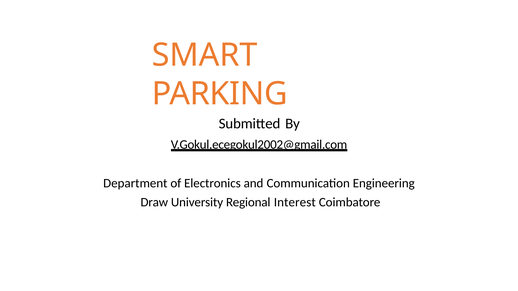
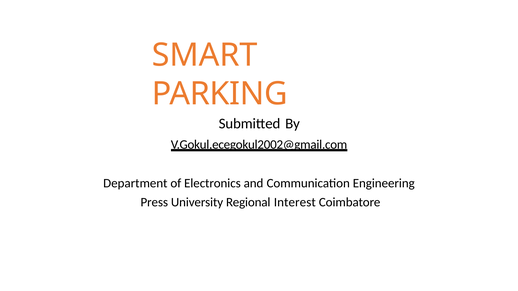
Draw: Draw -> Press (154, 202)
